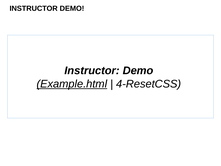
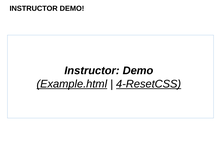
4-ResetCSS underline: none -> present (149, 84)
